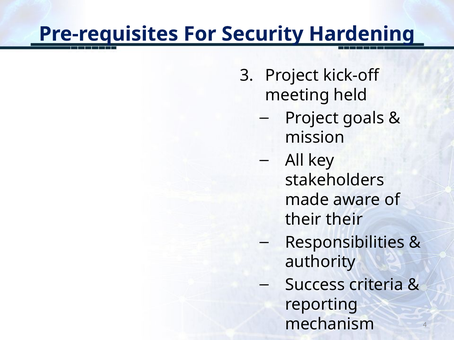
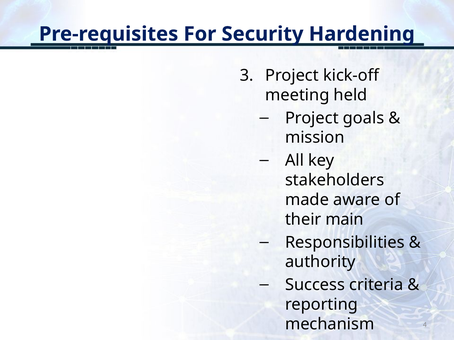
their their: their -> main (345, 220)
